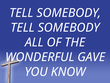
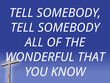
GAVE: GAVE -> THAT (91, 57)
